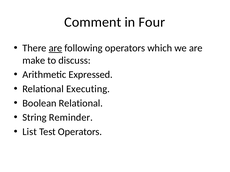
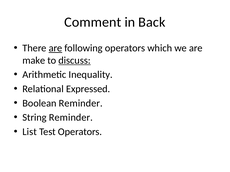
Four: Four -> Back (152, 22)
discuss underline: none -> present (75, 61)
Expressed: Expressed -> Inequality (91, 75)
Executing: Executing -> Expressed (88, 89)
Boolean Relational: Relational -> Reminder (81, 103)
